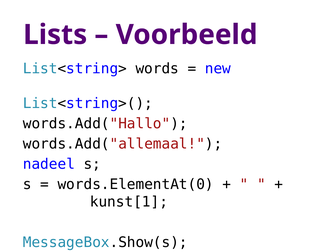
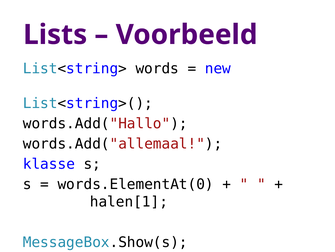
nadeel: nadeel -> klasse (49, 164)
kunst[1: kunst[1 -> halen[1 (129, 201)
